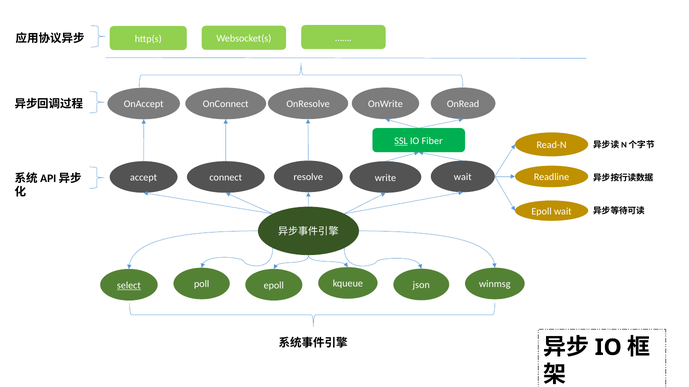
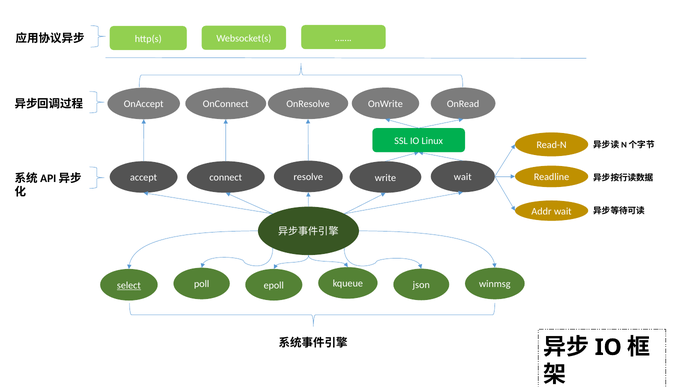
SSL underline: present -> none (401, 141)
Fiber: Fiber -> Linux (432, 141)
Epoll: Epoll -> Addr (542, 212)
